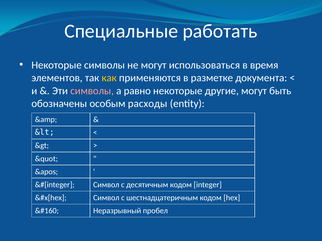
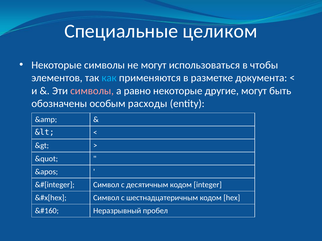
работать: работать -> целиком (220, 31)
время: время -> чтобы (264, 65)
как colour: yellow -> light blue (109, 78)
